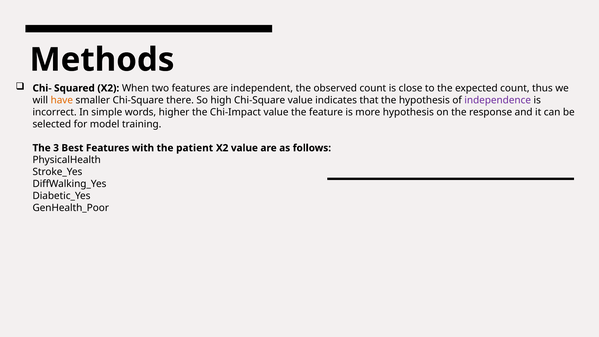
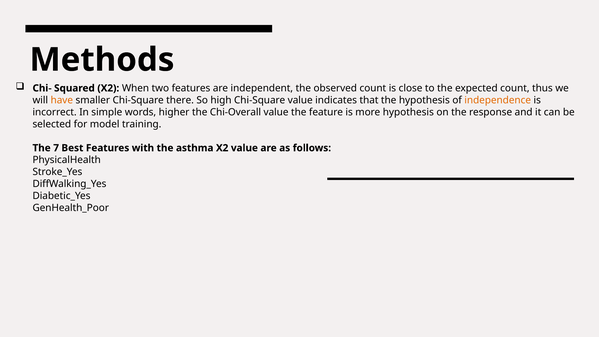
independence colour: purple -> orange (498, 100)
Chi-Impact: Chi-Impact -> Chi-Overall (235, 112)
3: 3 -> 7 (56, 148)
patient: patient -> asthma (195, 148)
